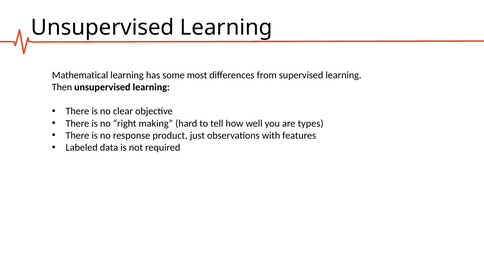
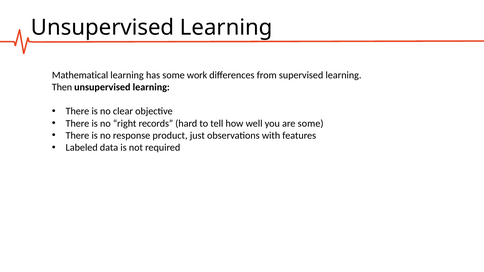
most: most -> work (197, 75)
making: making -> records (156, 124)
are types: types -> some (311, 124)
